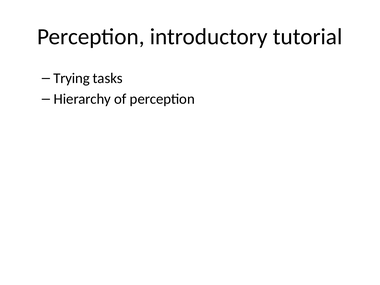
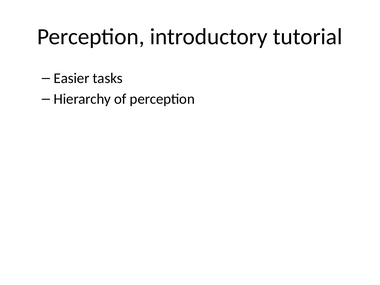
Trying: Trying -> Easier (72, 78)
